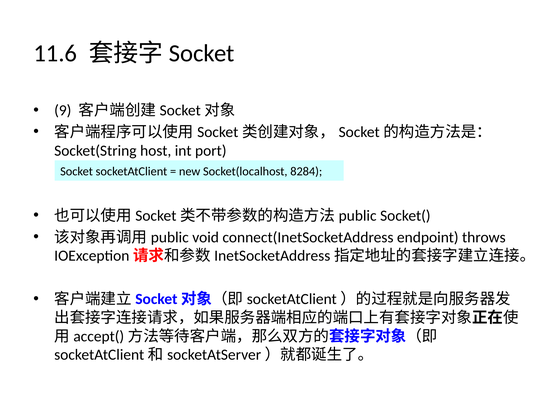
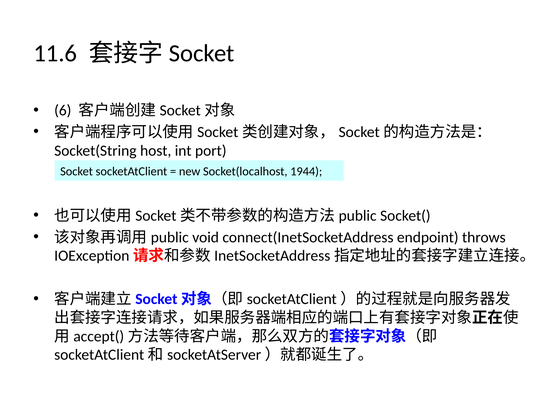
9: 9 -> 6 (63, 110)
8284: 8284 -> 1944 (306, 171)
